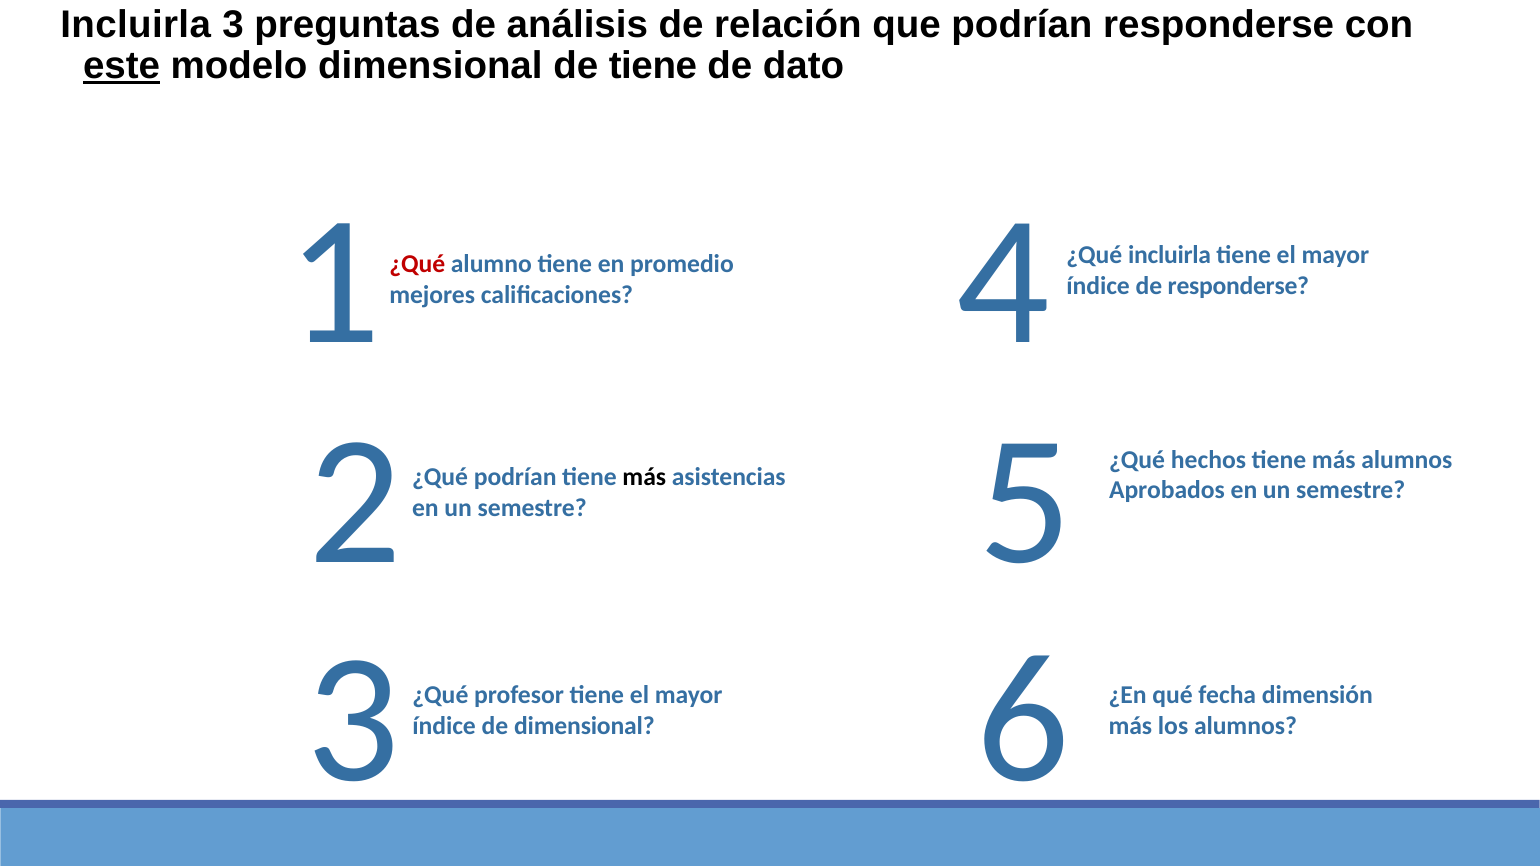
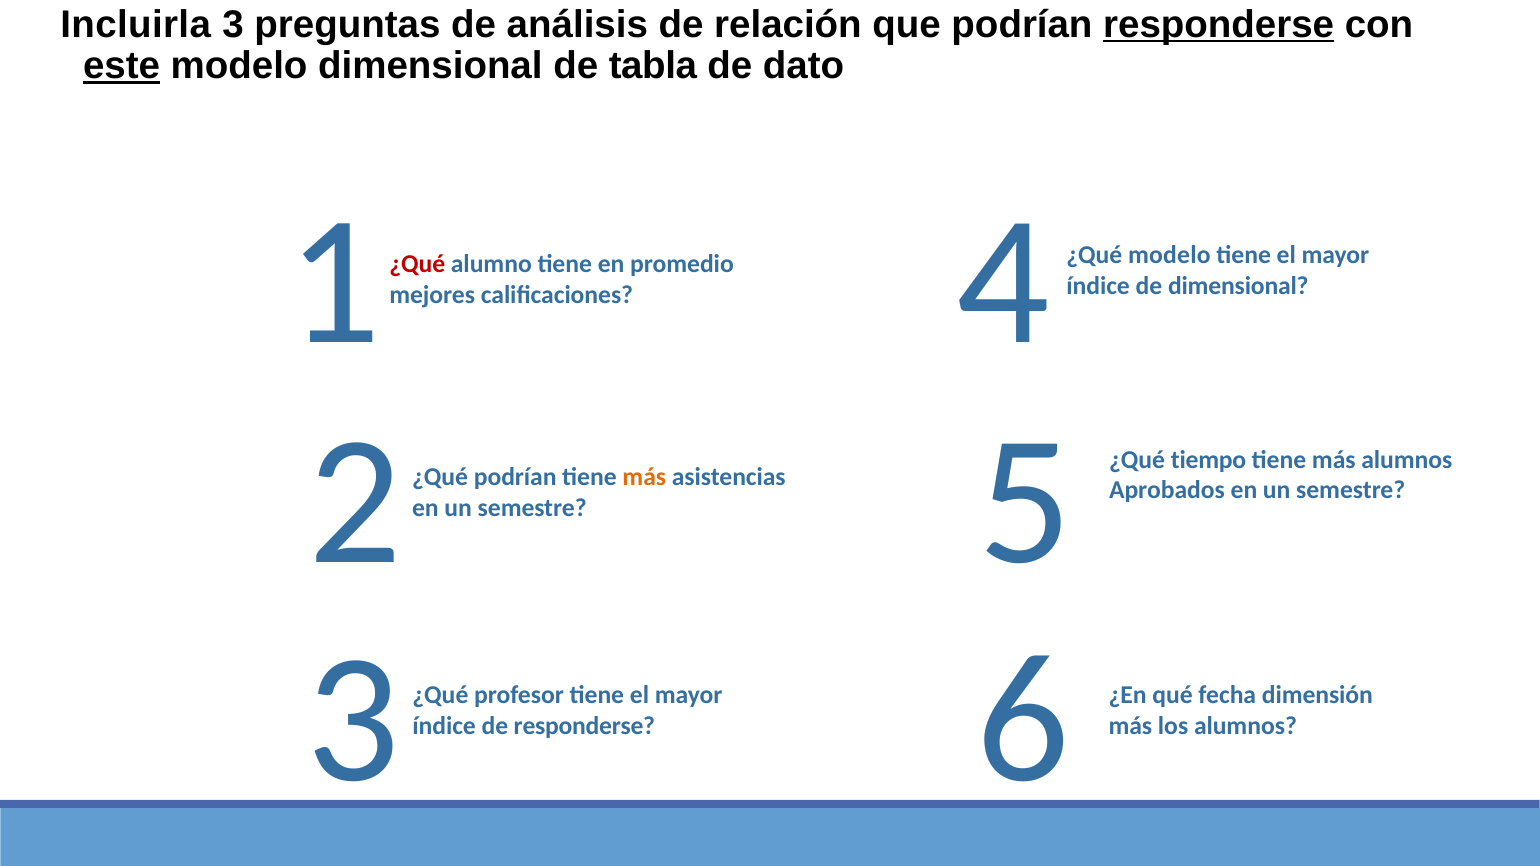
responderse underline: none -> present (1219, 24)
de tiene: tiene -> tabla (653, 66)
¿Qué incluirla: incluirla -> modelo (1169, 255)
de responderse: responderse -> dimensional (1238, 286)
hechos: hechos -> tiempo (1209, 460)
más colour: black -> orange (644, 478)
de dimensional: dimensional -> responderse (584, 726)
